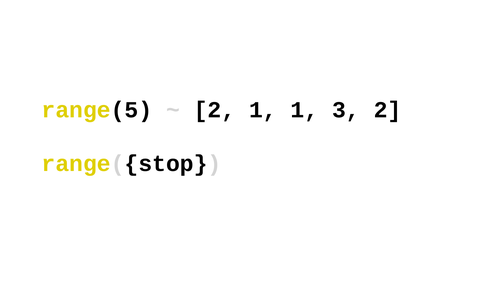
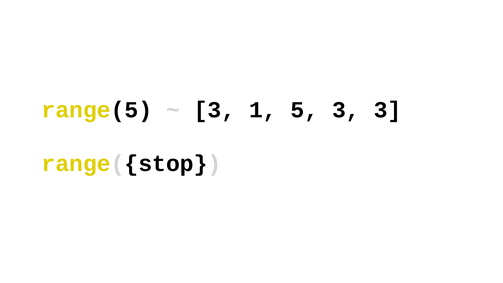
2: 2 -> 3 (215, 110)
1 1: 1 -> 5 (304, 110)
3 2: 2 -> 3 (388, 110)
